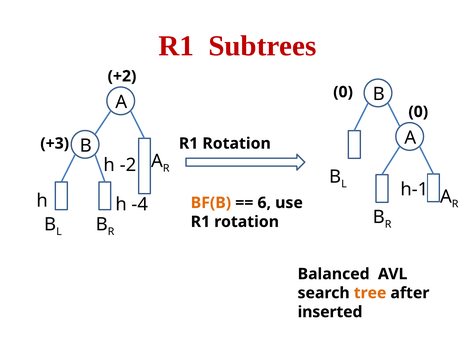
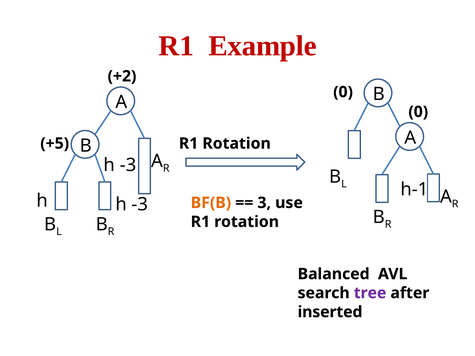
Subtrees: Subtrees -> Example (262, 46)
+3: +3 -> +5 (55, 144)
-2: -2 -> -3 (128, 165)
-4: -4 -> -3 (140, 205)
6: 6 -> 3 (264, 203)
tree colour: orange -> purple (370, 293)
